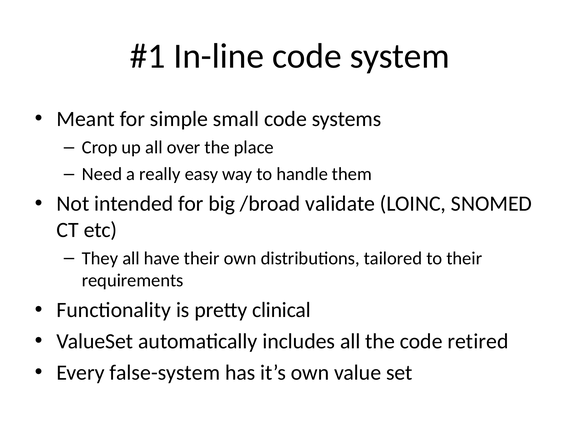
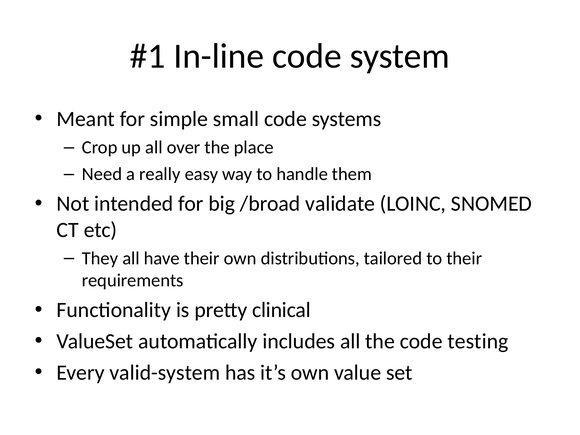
retired: retired -> testing (478, 341)
false-system: false-system -> valid-system (165, 373)
